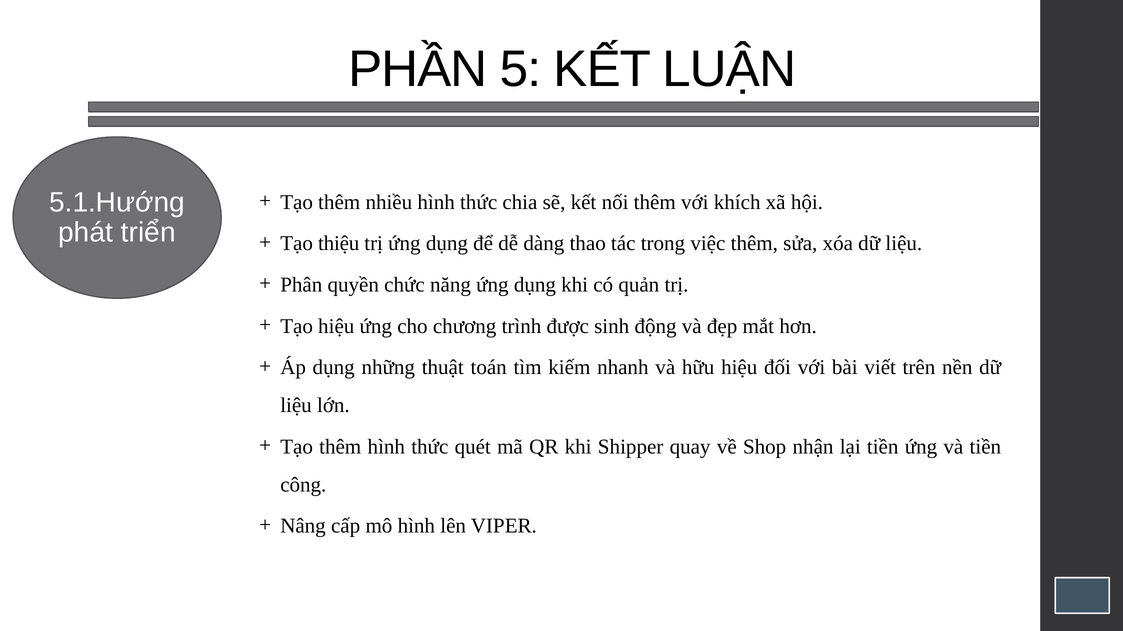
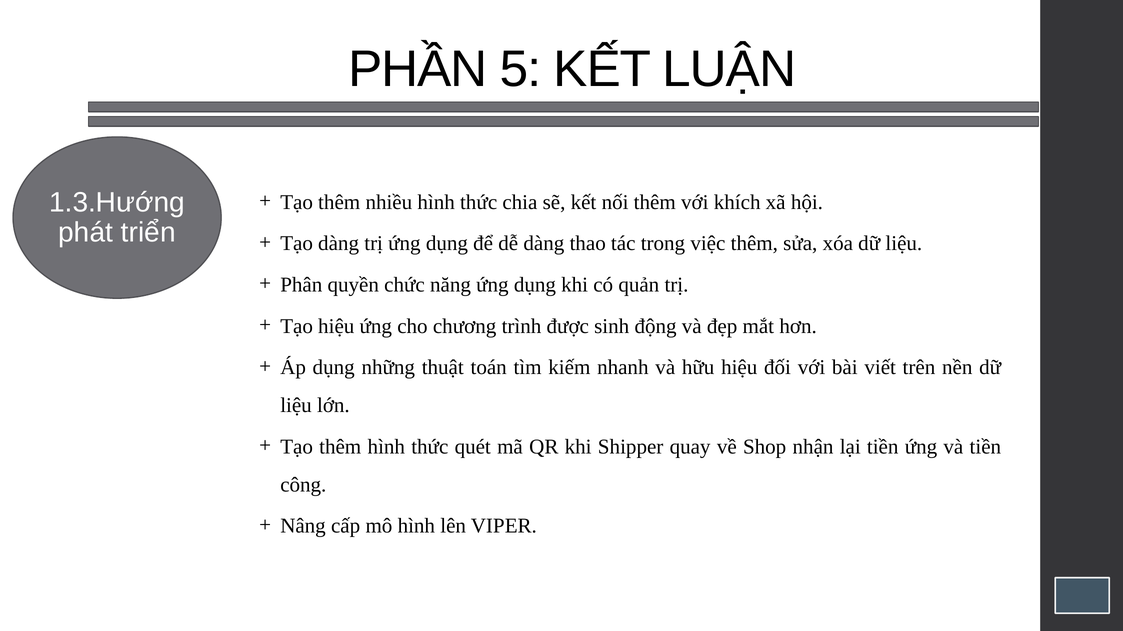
5.1.Hướng: 5.1.Hướng -> 1.3.Hướng (117, 203)
Tạo thiệu: thiệu -> dàng (339, 244)
